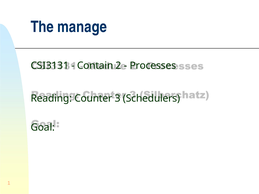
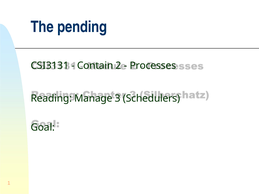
manage: manage -> pending (82, 27)
Counter: Counter -> Manage (93, 98)
